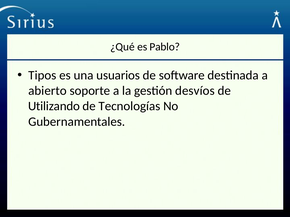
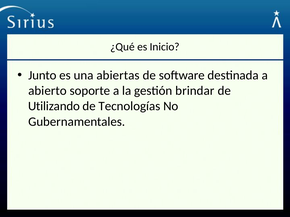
Pablo: Pablo -> Inicio (165, 47)
Tipos: Tipos -> Junto (42, 75)
usuarios: usuarios -> abiertas (118, 75)
desvíos: desvíos -> brindar (195, 91)
